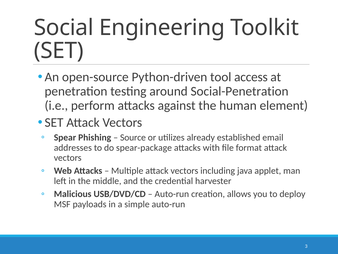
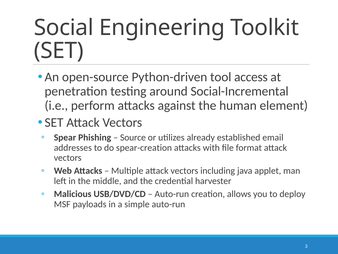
Social-Penetration: Social-Penetration -> Social-Incremental (240, 91)
spear-package: spear-package -> spear-creation (144, 147)
